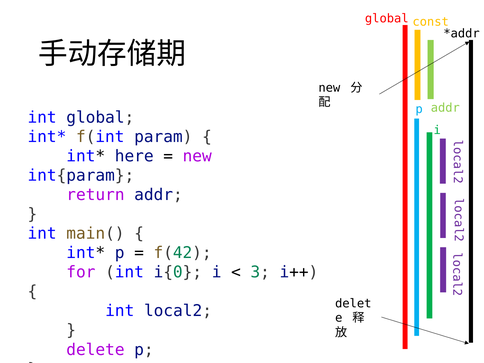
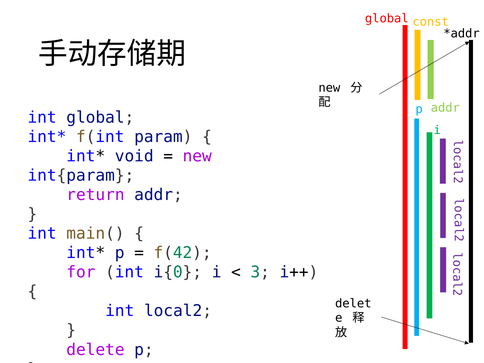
here: here -> void (134, 156)
